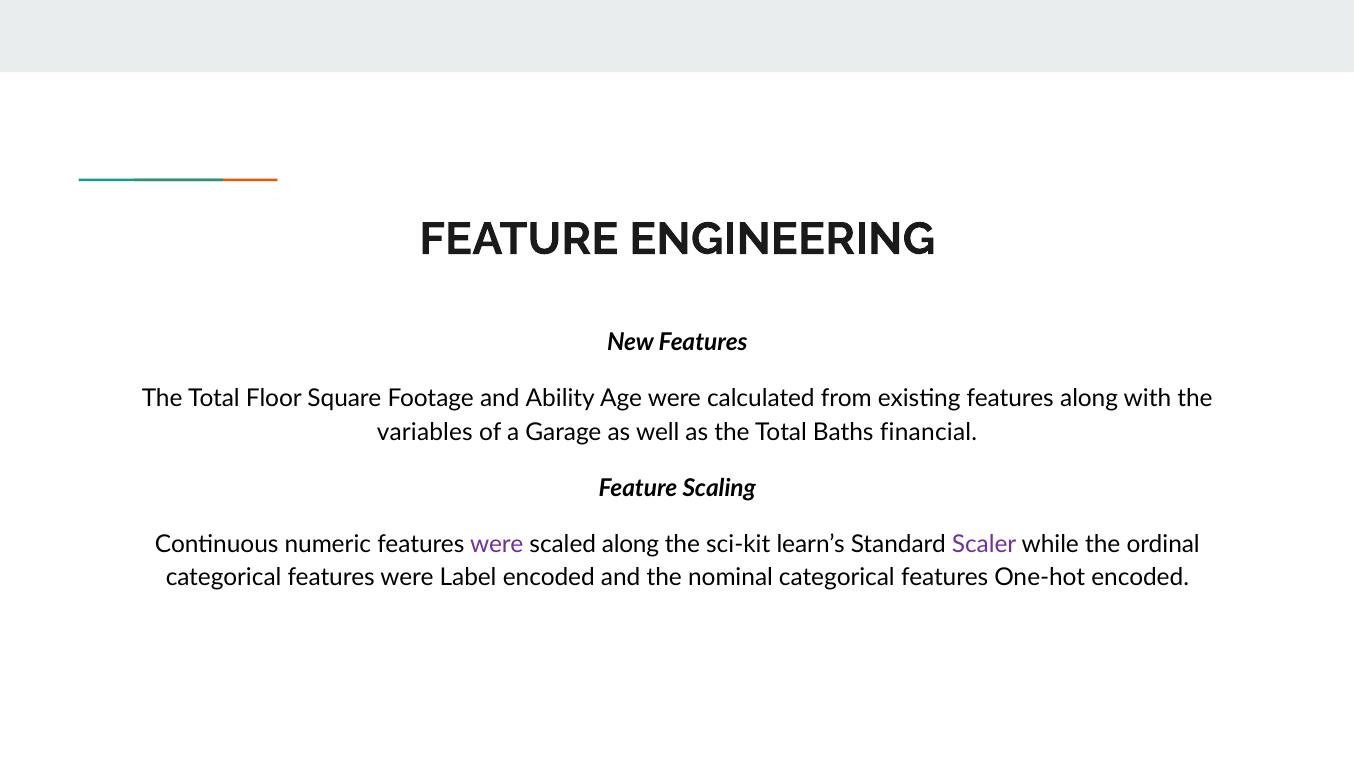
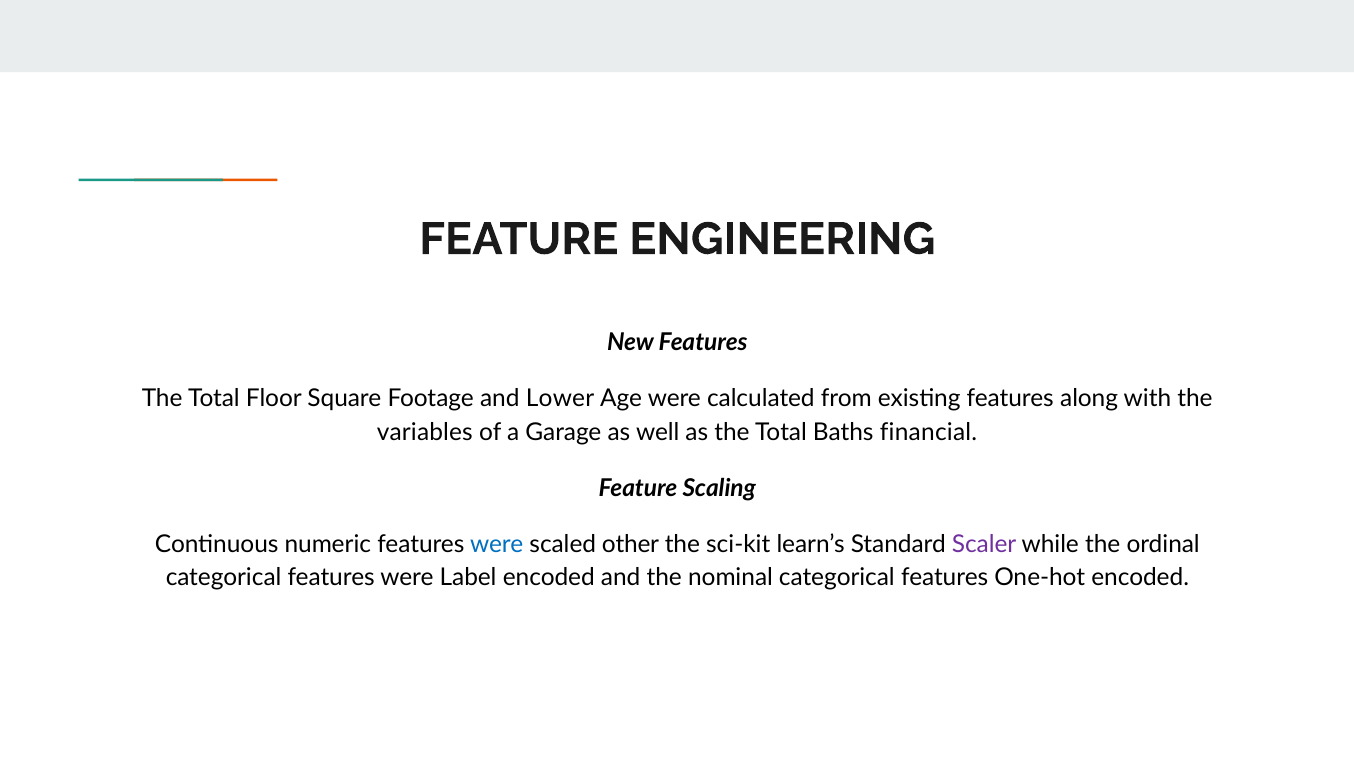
Ability: Ability -> Lower (560, 398)
were colour: purple -> blue (497, 544)
scaled along: along -> other (631, 544)
